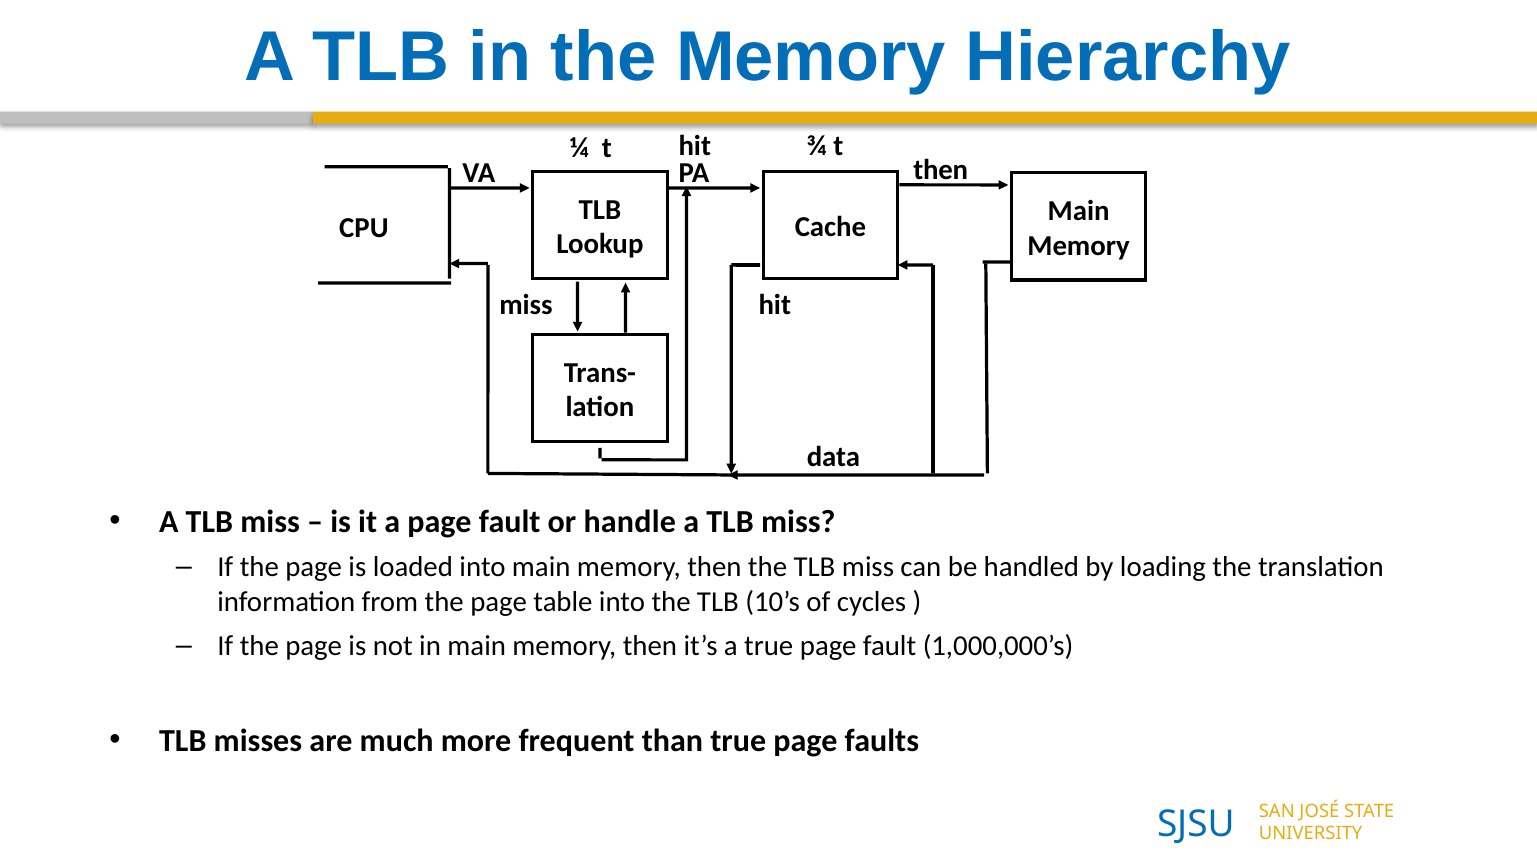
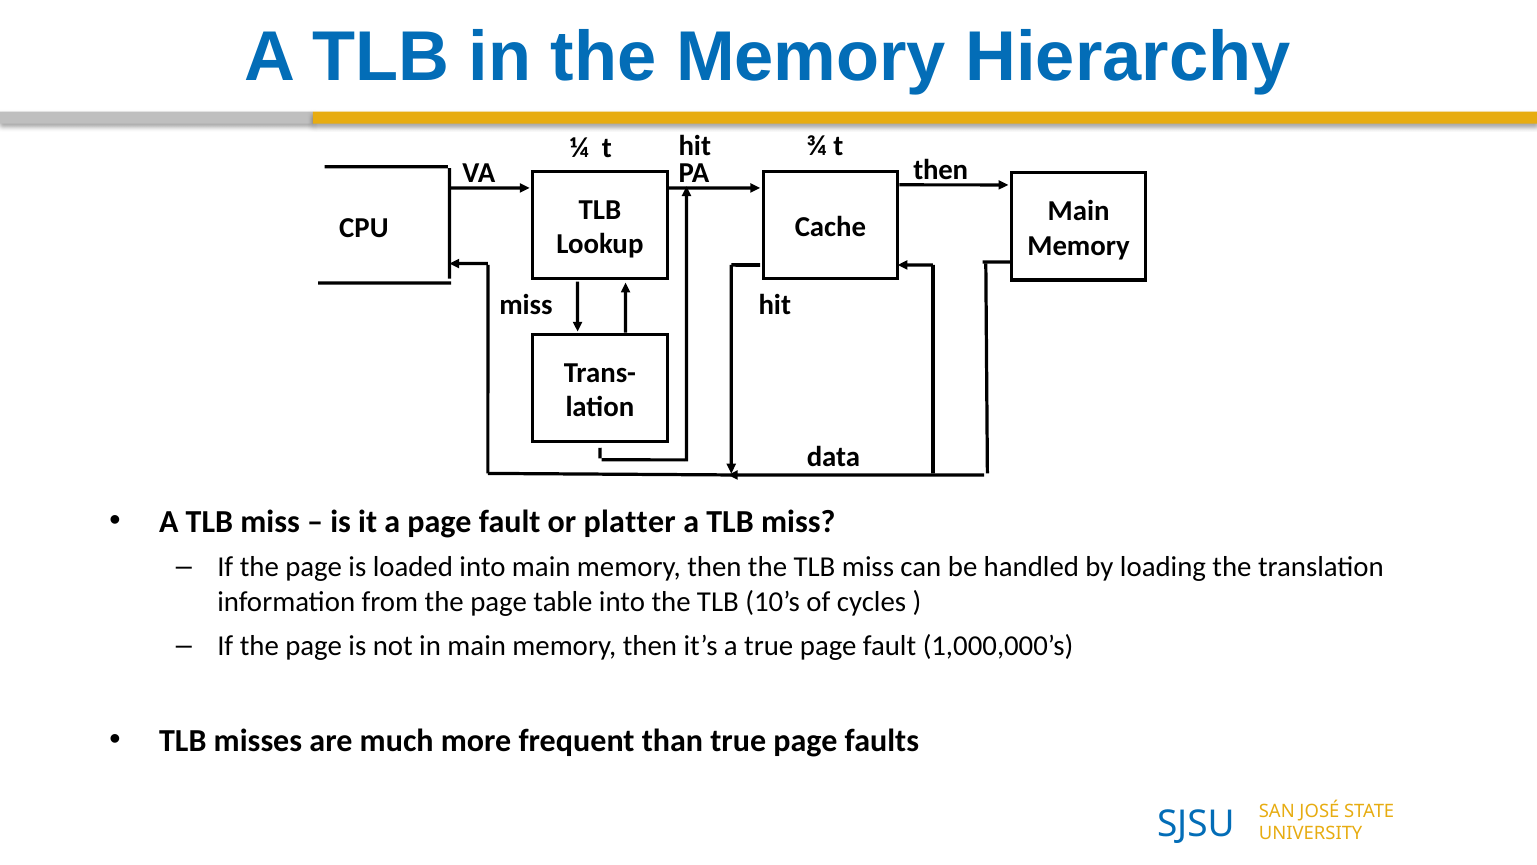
handle: handle -> platter (630, 521)
